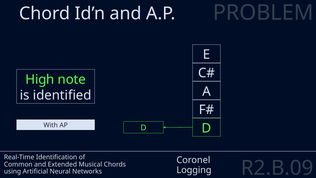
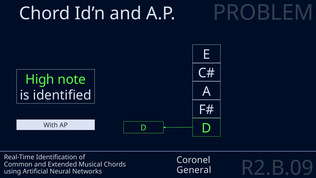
Logging: Logging -> General (194, 170)
